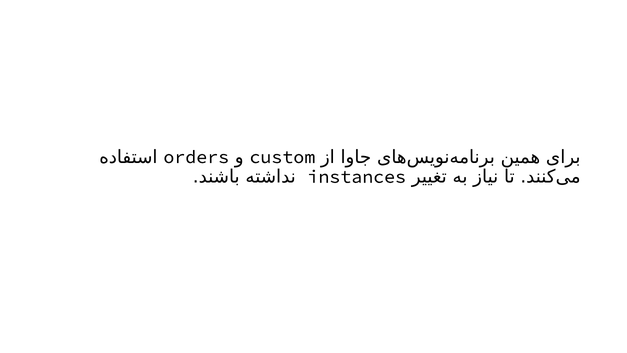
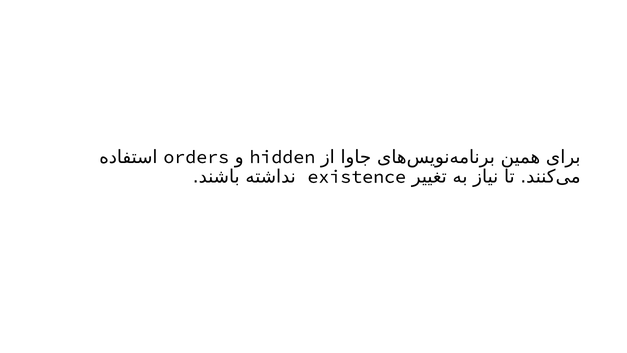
custom: custom -> hidden (282, 157)
instances: instances -> existence (357, 177)
